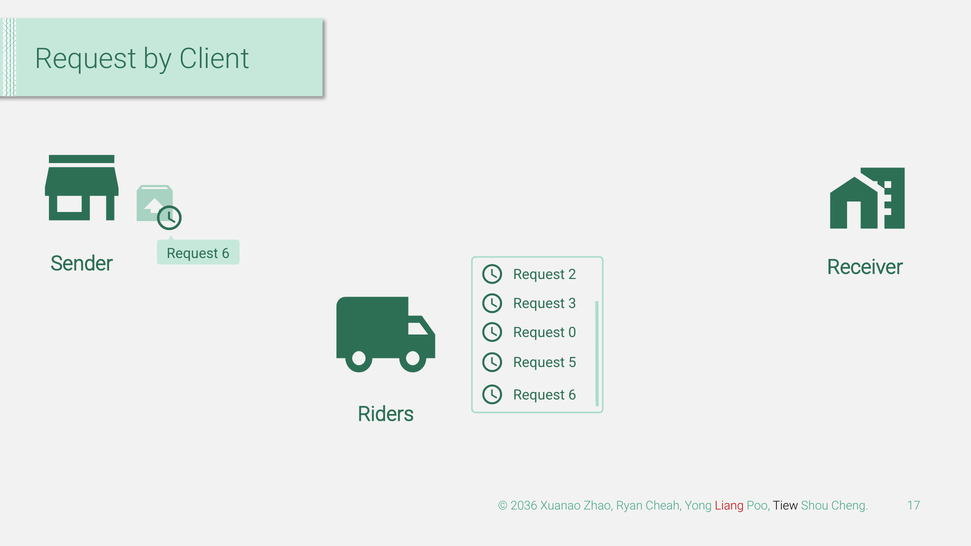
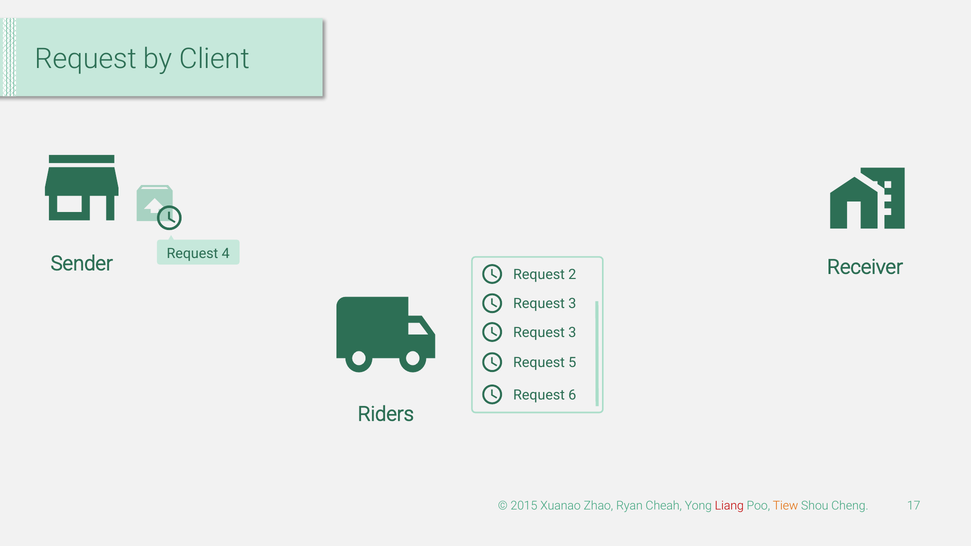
6: 6 -> 4 (226, 254)
0: 0 -> 3 (572, 333)
2036: 2036 -> 2015 (524, 506)
Tiew colour: black -> orange (786, 506)
